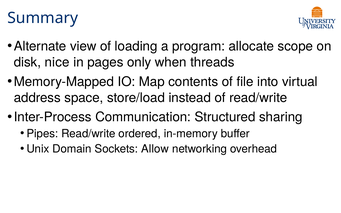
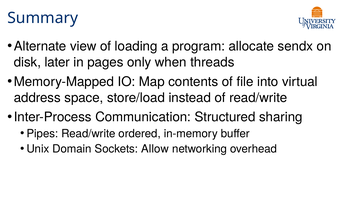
scope: scope -> sendx (295, 46)
nice: nice -> later (57, 62)
